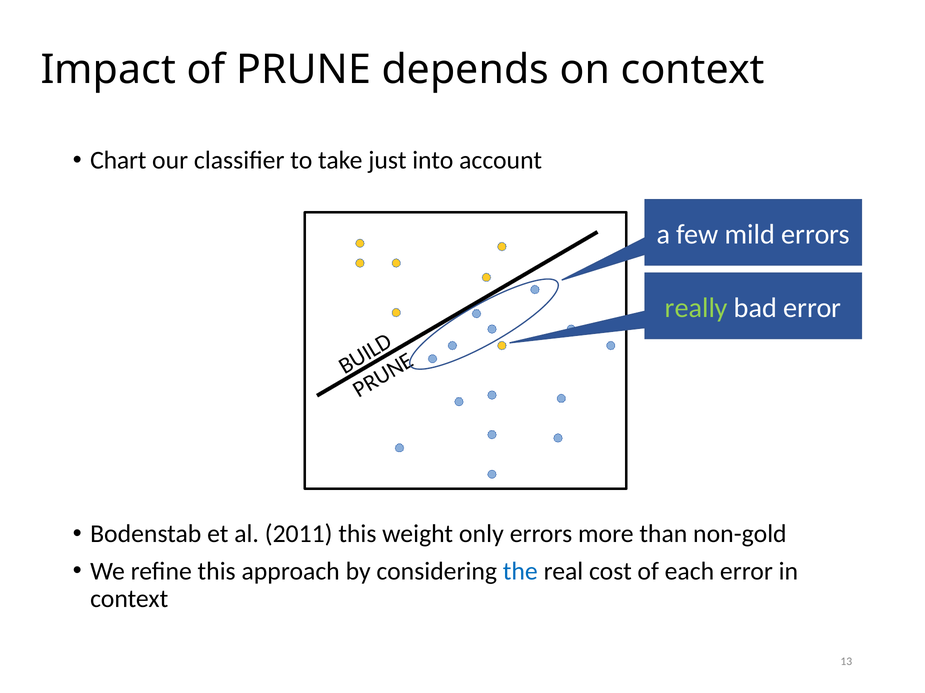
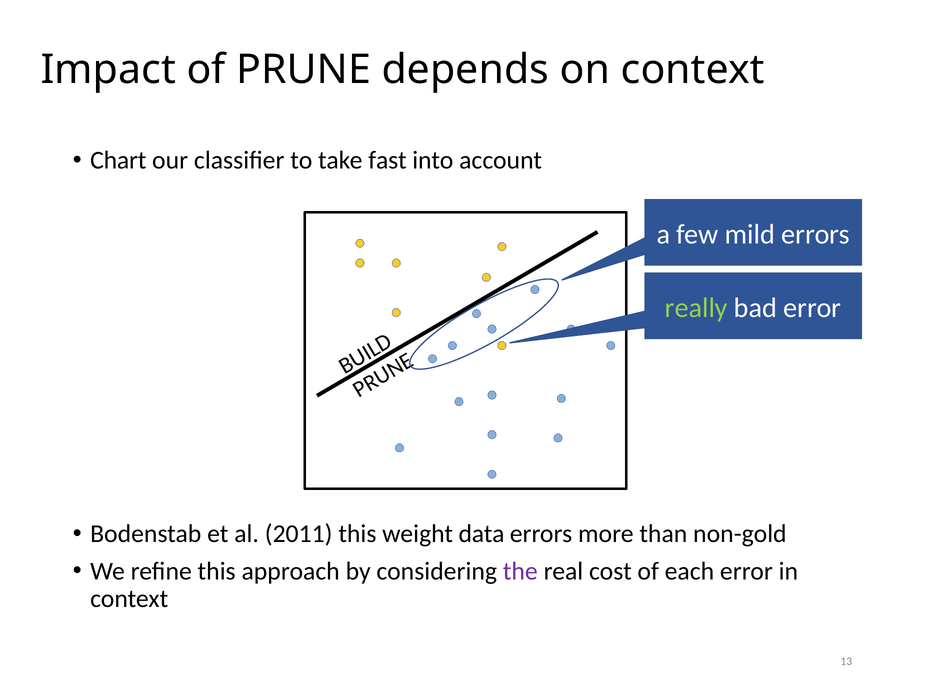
just: just -> fast (387, 160)
only: only -> data (482, 534)
the colour: blue -> purple (520, 572)
